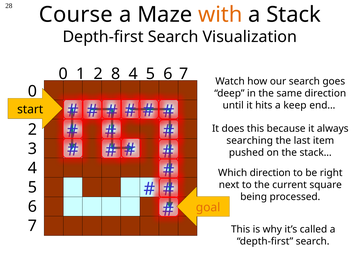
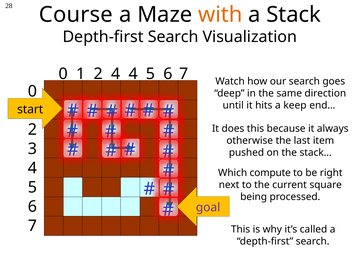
2 8: 8 -> 4 (116, 74)
searching: searching -> otherwise (250, 141)
Which direction: direction -> compute (270, 173)
goal colour: orange -> purple (208, 207)
